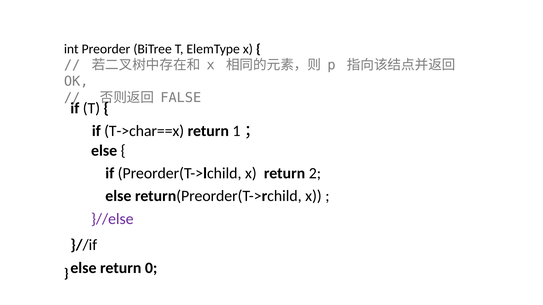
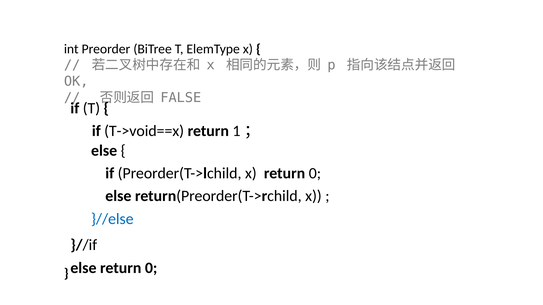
T->char==x: T->char==x -> T->void==x (144, 131)
x return 2: 2 -> 0 (315, 173)
}//else colour: purple -> blue (112, 219)
